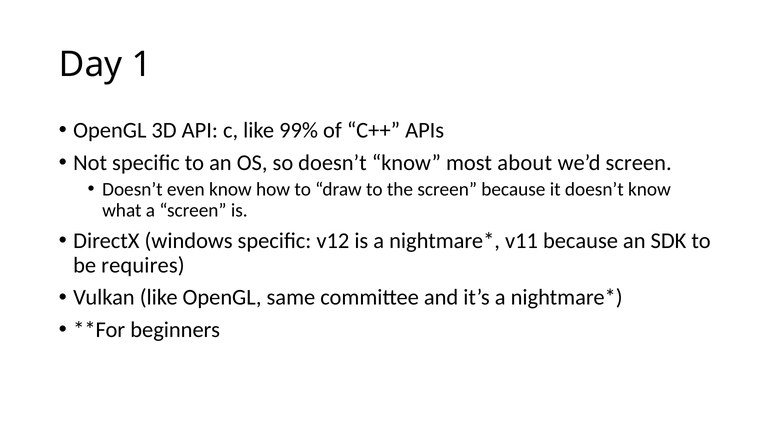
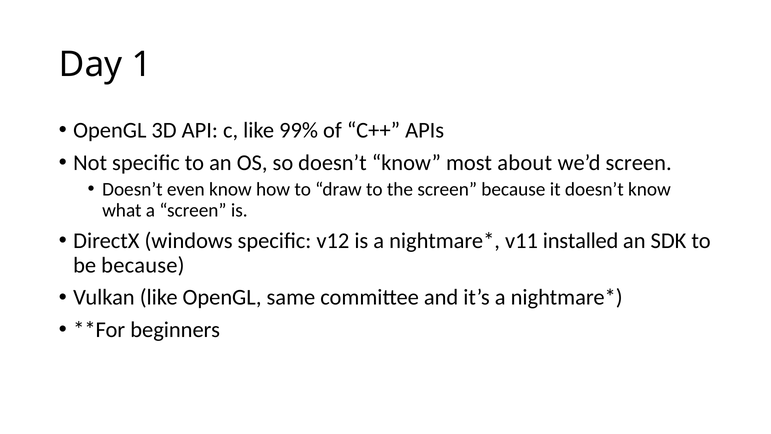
v11 because: because -> installed (581, 241)
be requires: requires -> because (143, 265)
